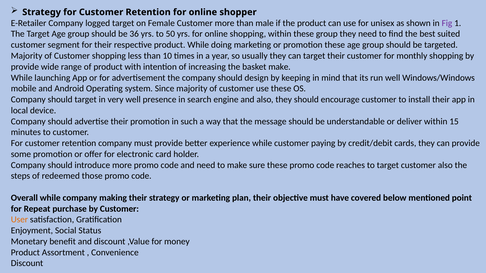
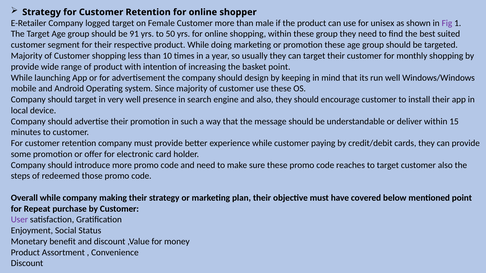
36: 36 -> 91 (134, 34)
basket make: make -> point (279, 67)
User colour: orange -> purple (19, 220)
